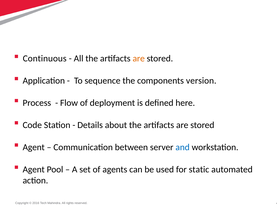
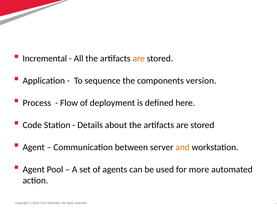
Continuous: Continuous -> Incremental (45, 58)
and colour: blue -> orange (183, 147)
static: static -> more (199, 169)
